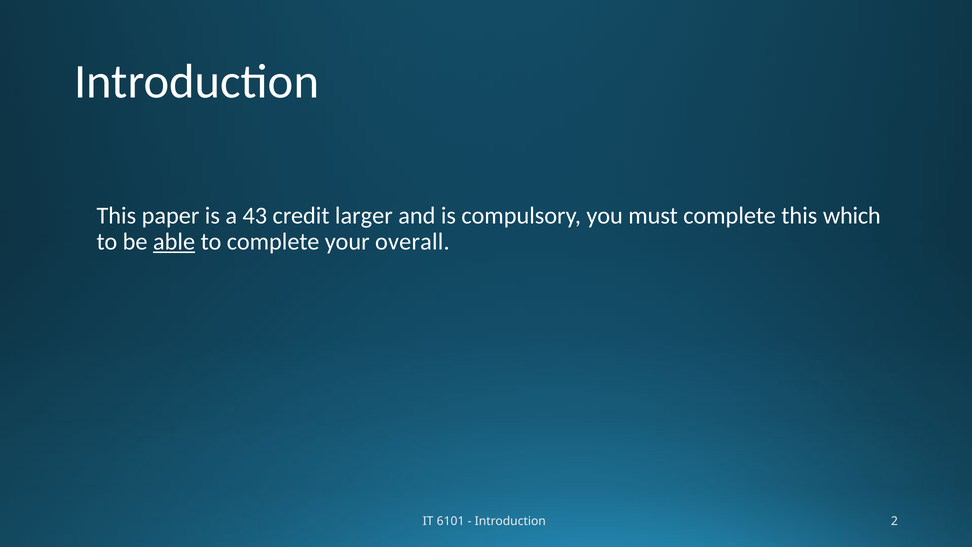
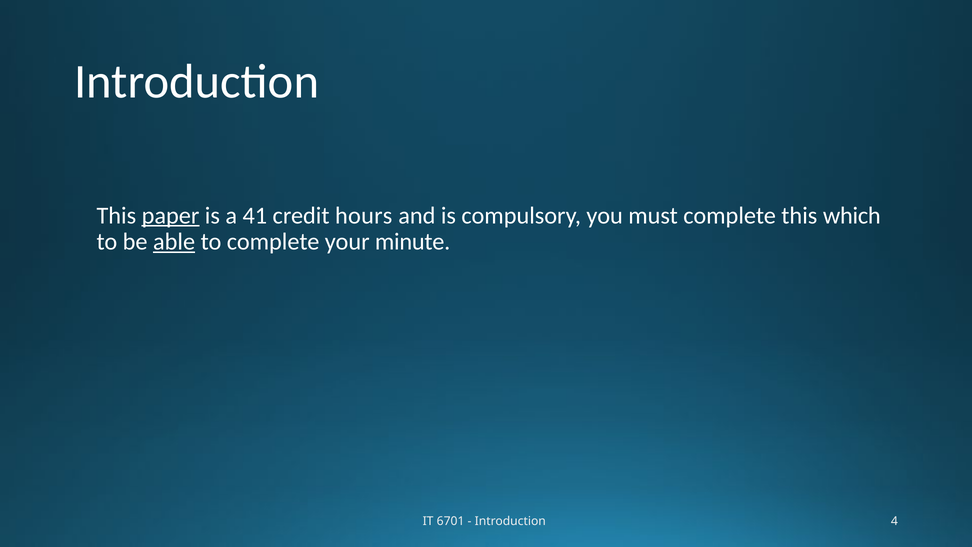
paper underline: none -> present (171, 215)
43: 43 -> 41 (255, 215)
larger: larger -> hours (364, 215)
overall: overall -> minute (413, 242)
6101: 6101 -> 6701 (451, 521)
2: 2 -> 4 (894, 521)
